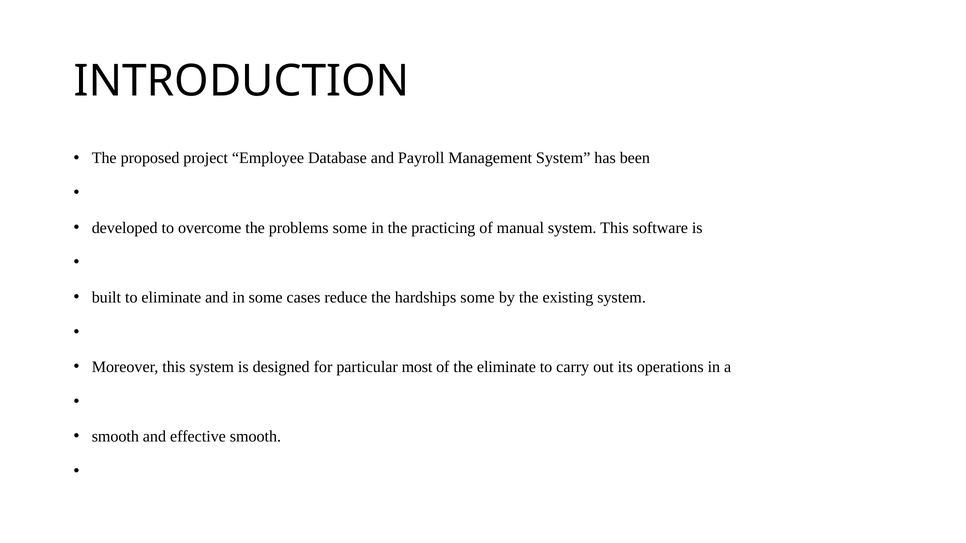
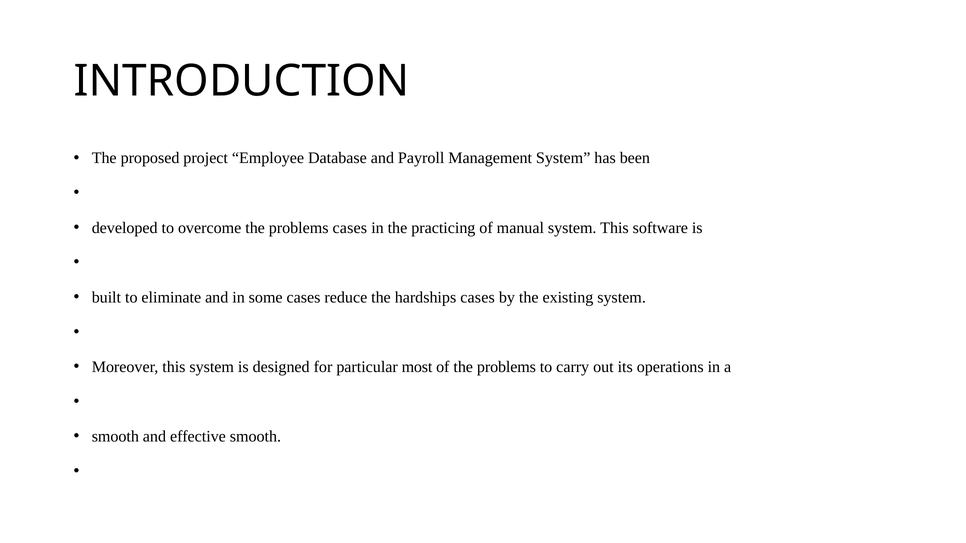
problems some: some -> cases (350, 228)
hardships some: some -> cases (478, 298)
of the eliminate: eliminate -> problems (506, 367)
